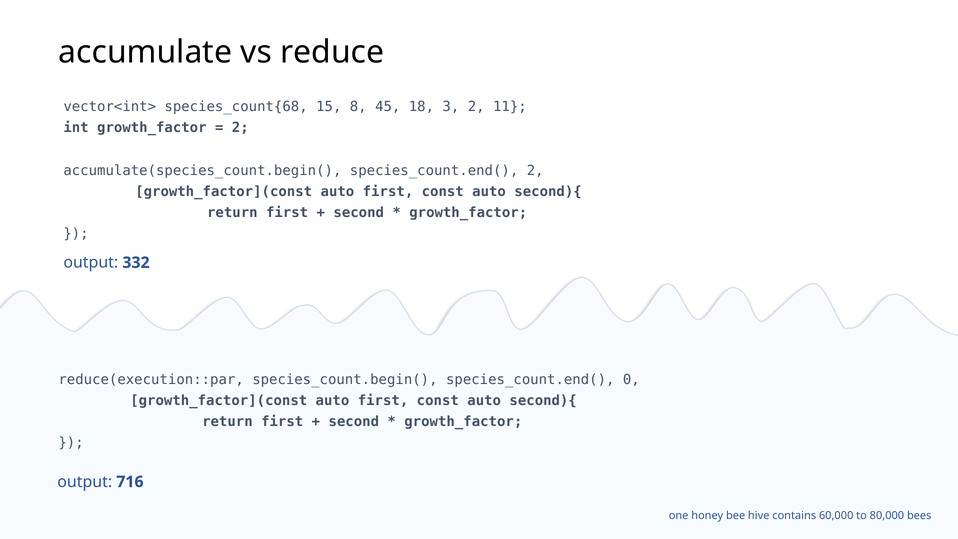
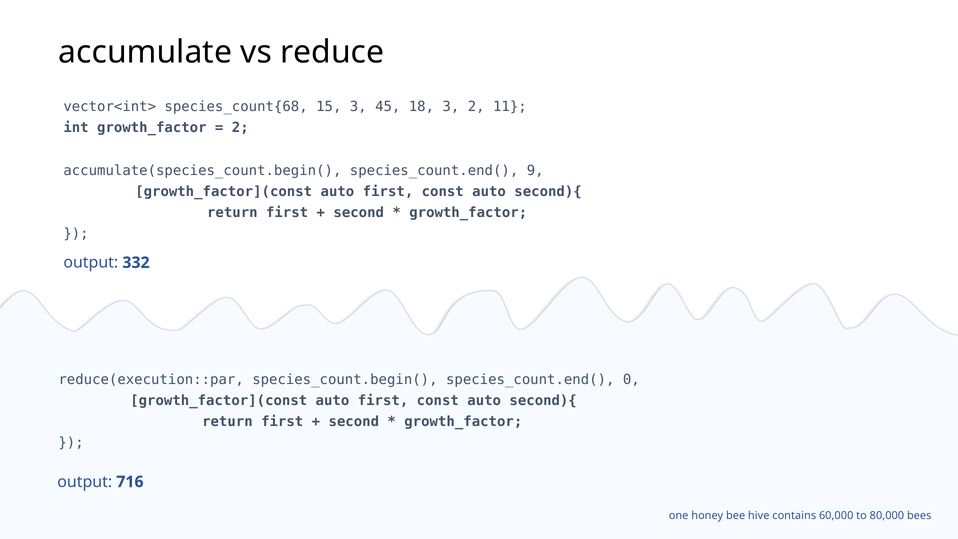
15 8: 8 -> 3 (358, 107)
species_count.end( 2: 2 -> 9 (535, 171)
